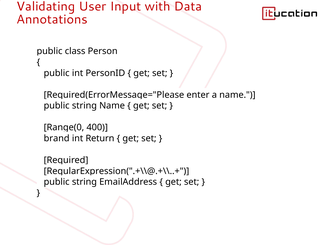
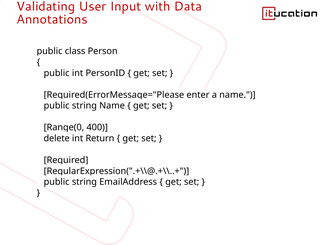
brand: brand -> delete (57, 139)
